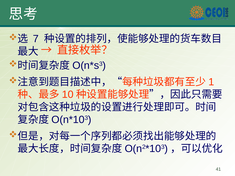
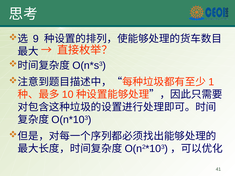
7: 7 -> 9 (36, 39)
